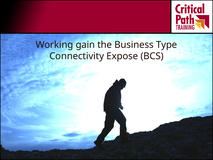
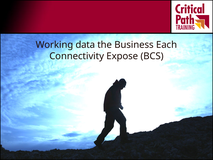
gain: gain -> data (85, 45)
Type: Type -> Each (167, 45)
